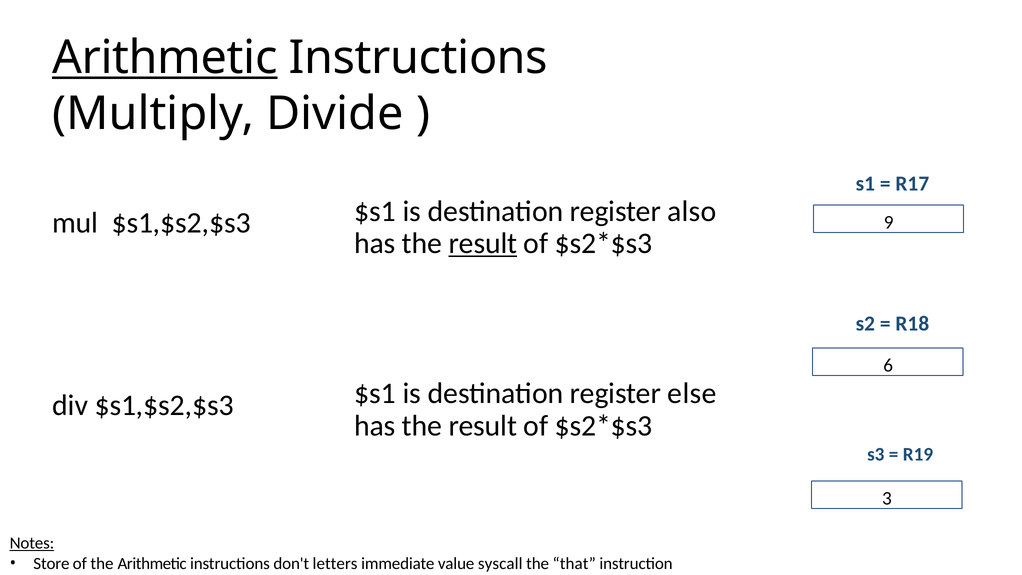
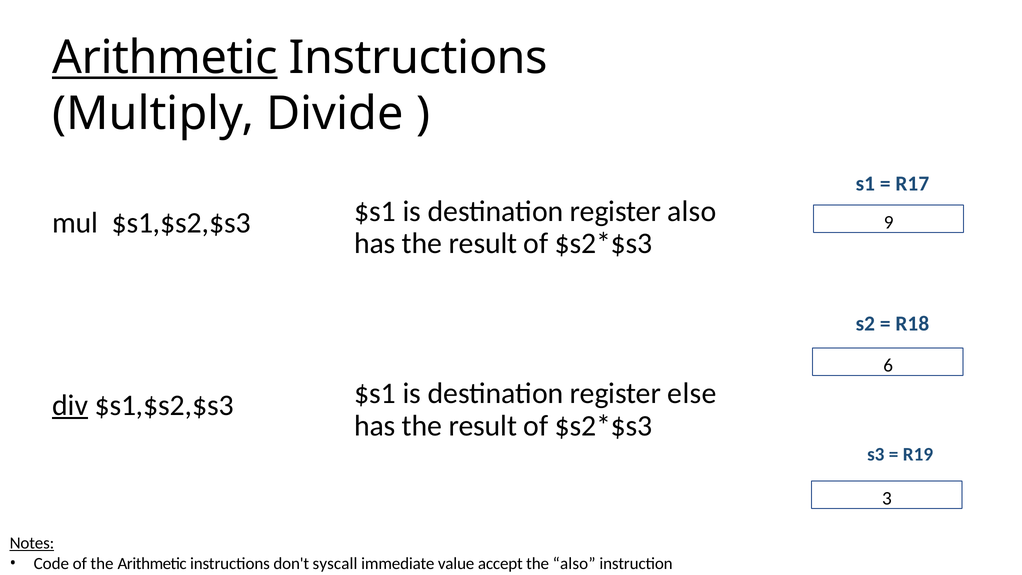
result underline: present -> none (483, 243)
div underline: none -> present (70, 405)
Store: Store -> Code (51, 564)
letters: letters -> syscall (335, 564)
syscall: syscall -> accept (500, 564)
the that: that -> also (574, 564)
